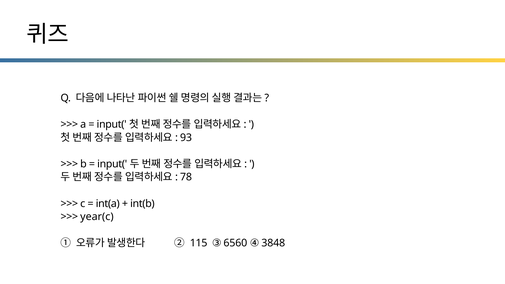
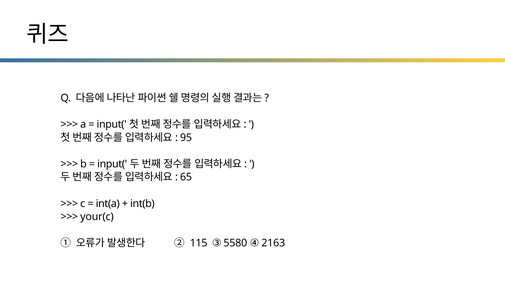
93: 93 -> 95 (186, 138)
78: 78 -> 65 (186, 177)
year(c: year(c -> your(c (97, 217)
3848: 3848 -> 2163 (273, 243)
6560: 6560 -> 5580 (235, 243)
